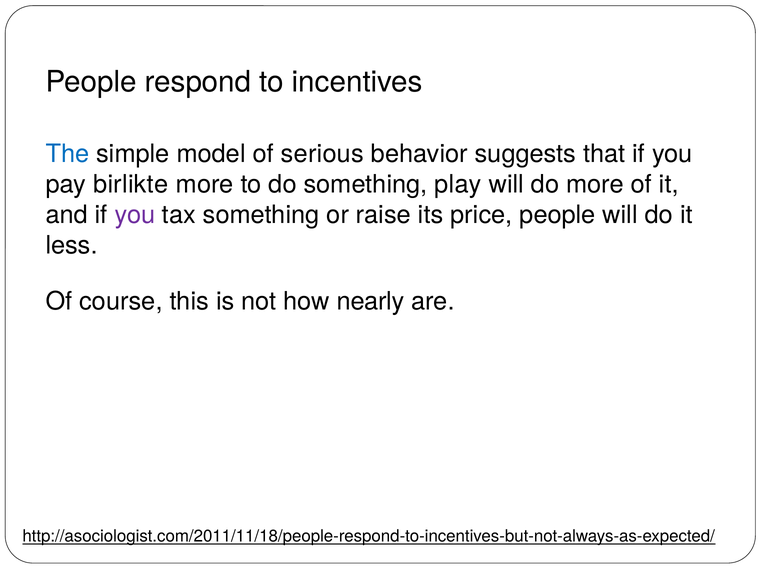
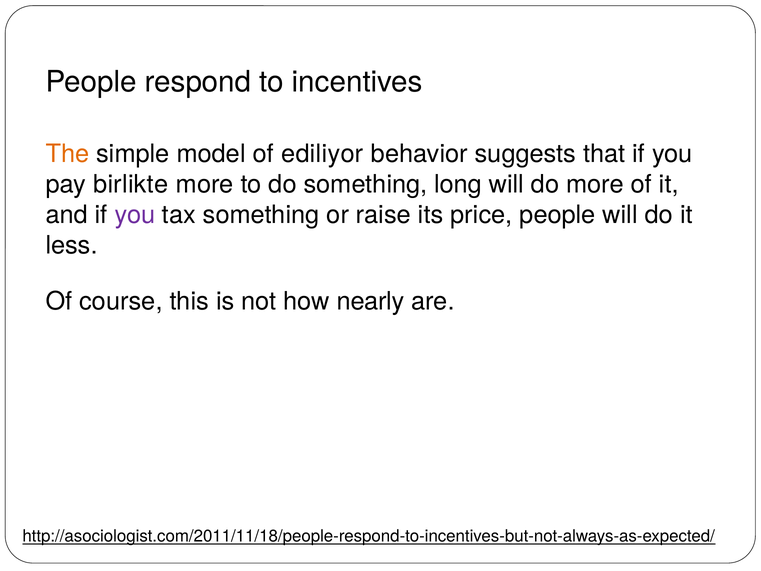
The colour: blue -> orange (67, 154)
serious: serious -> ediliyor (322, 154)
play: play -> long (458, 184)
